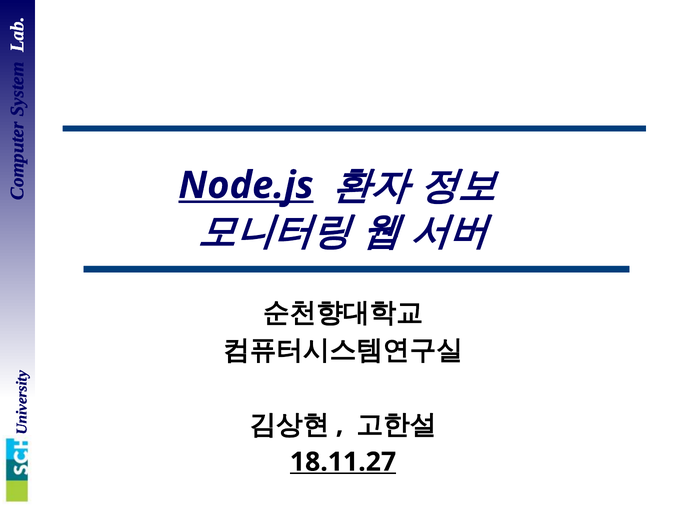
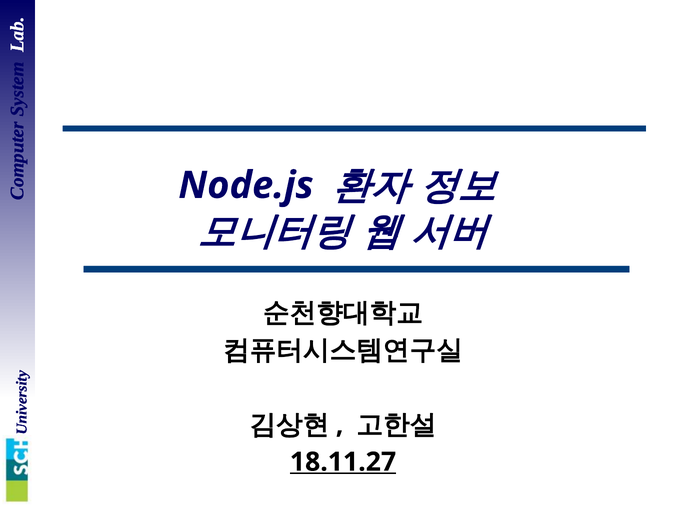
Node.js underline: present -> none (246, 186)
